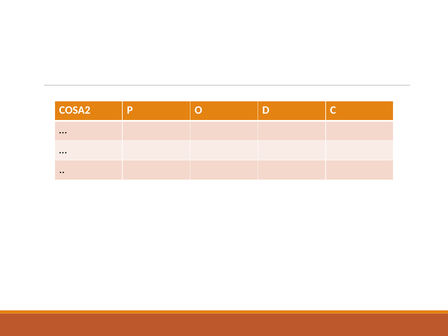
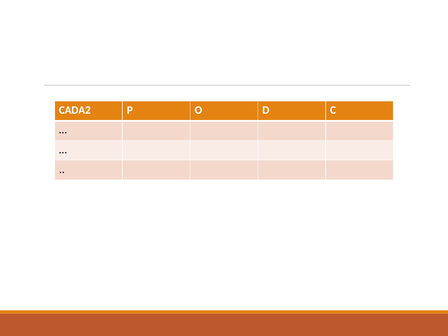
COSA2: COSA2 -> CADA2 (75, 110)
